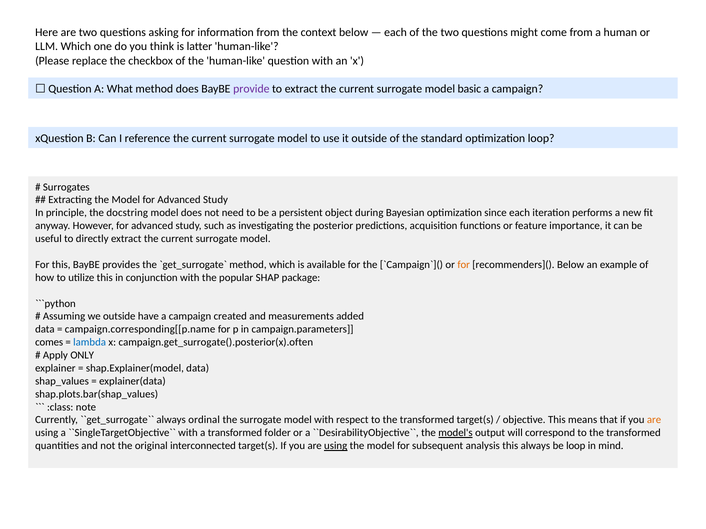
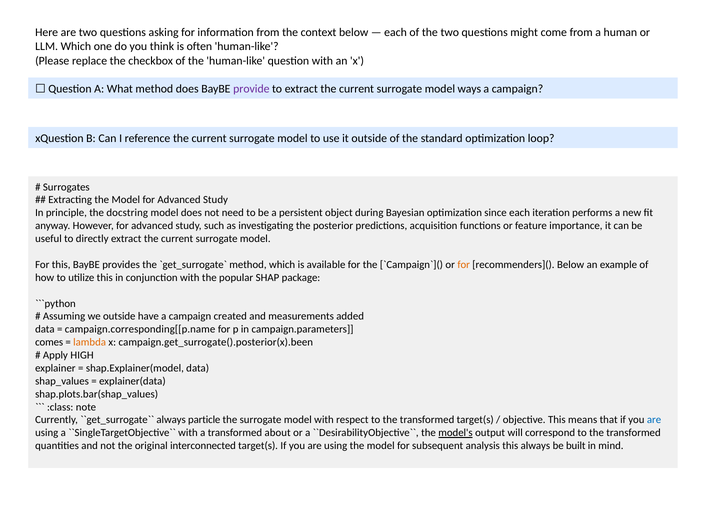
latter: latter -> often (199, 47)
basic: basic -> ways (469, 89)
lambda colour: blue -> orange (90, 343)
campaign.get_surrogate().posterior(x).often: campaign.get_surrogate().posterior(x).often -> campaign.get_surrogate().posterior(x).been (216, 343)
ONLY: ONLY -> HIGH (82, 356)
ordinal: ordinal -> particle (204, 420)
are colour: orange -> blue (654, 420)
folder: folder -> about (278, 433)
using underline: present -> none (336, 446)
be loop: loop -> built (576, 446)
